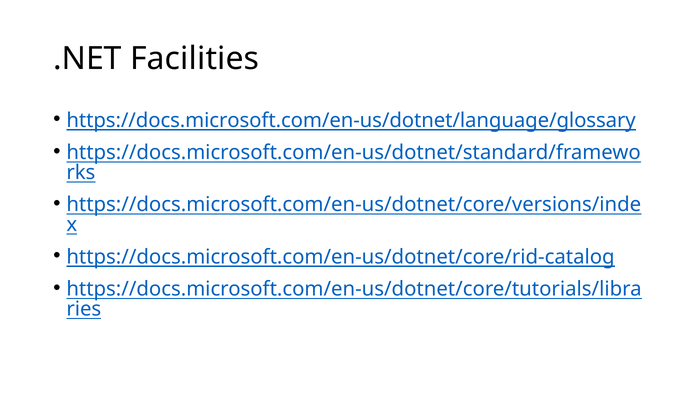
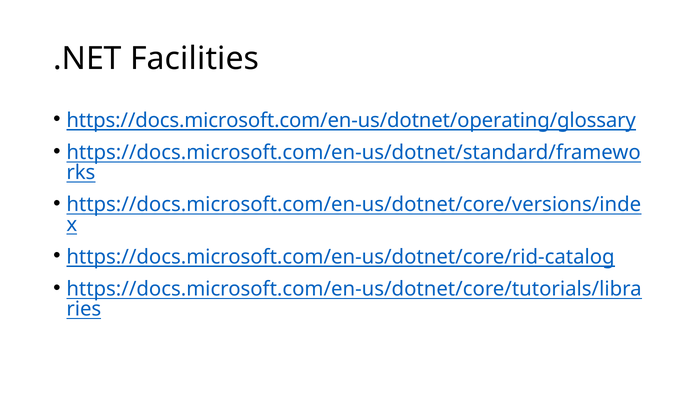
https://docs.microsoft.com/en-us/dotnet/language/glossary: https://docs.microsoft.com/en-us/dotnet/language/glossary -> https://docs.microsoft.com/en-us/dotnet/operating/glossary (351, 120)
